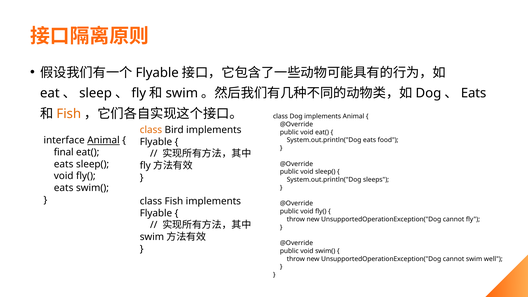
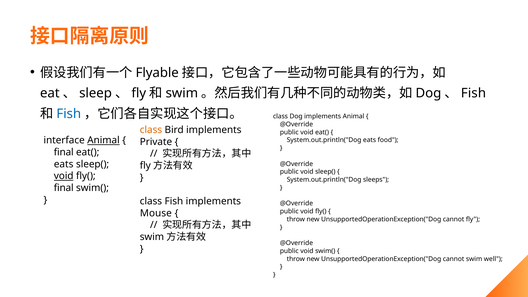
Eats: Eats -> Fish (473, 93)
Fish colour: orange -> blue (69, 114)
Flyable: Flyable -> Private (156, 142)
void underline: none -> present (64, 176)
eats: eats -> final (64, 188)
Flyable: Flyable -> Mouse (156, 213)
